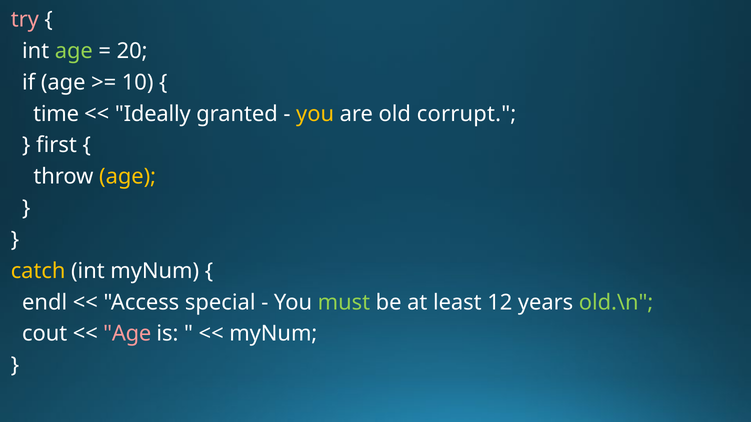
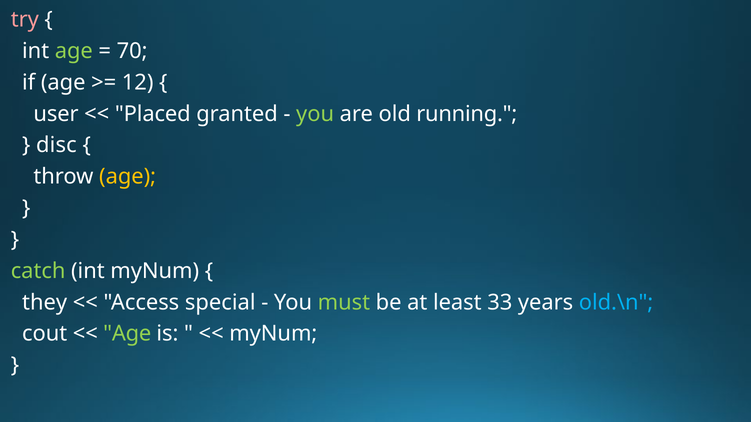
20: 20 -> 70 (132, 51)
10: 10 -> 12 (138, 82)
time: time -> user (56, 114)
Ideally: Ideally -> Placed (153, 114)
you colour: yellow -> light green (315, 114)
corrupt: corrupt -> running (467, 114)
first: first -> disc (56, 145)
catch colour: yellow -> light green (38, 271)
endl: endl -> they (45, 303)
12: 12 -> 33 (500, 303)
old.\n colour: light green -> light blue (616, 303)
Age colour: pink -> light green (127, 334)
